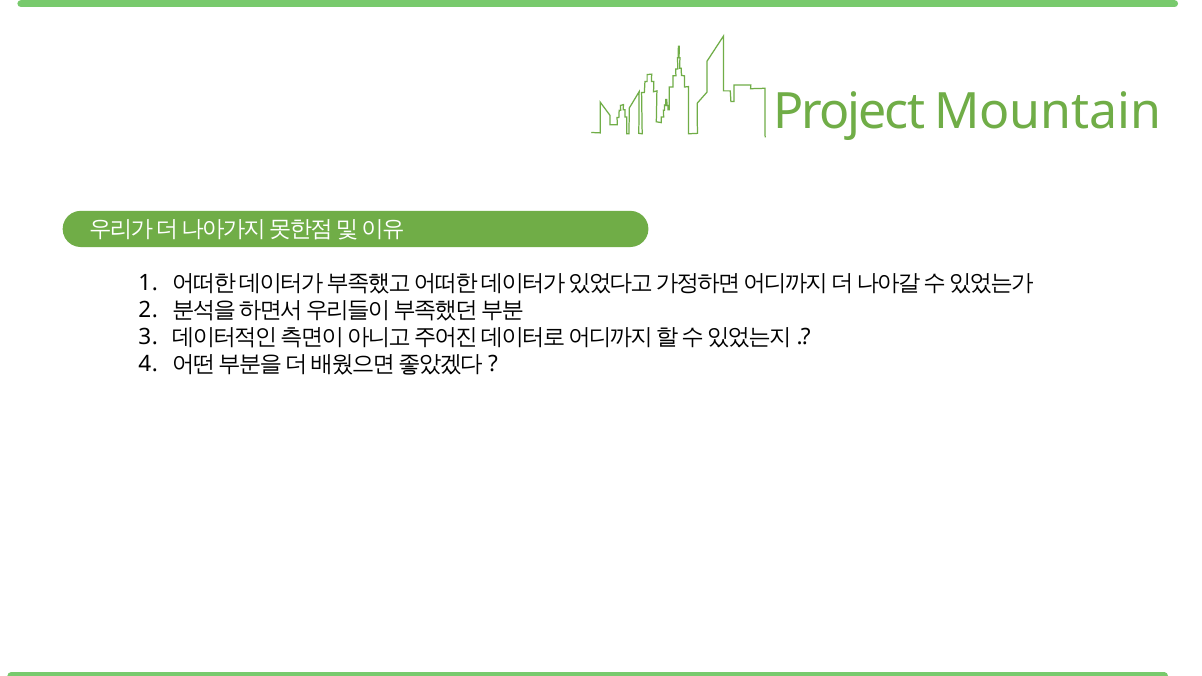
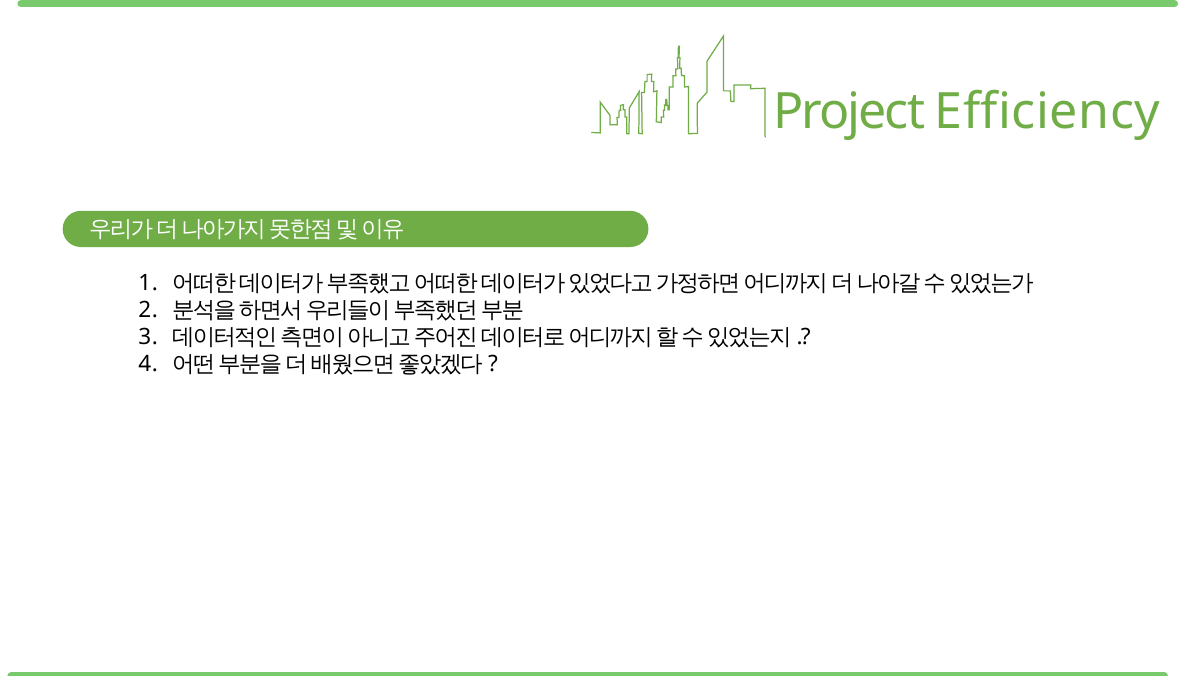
Mountain: Mountain -> Efficiency (1047, 112)
